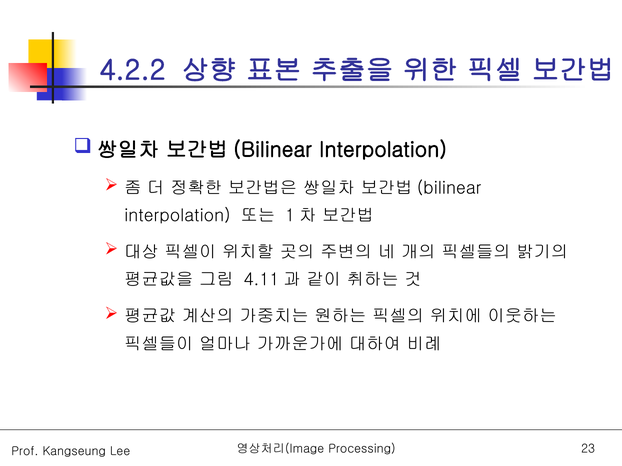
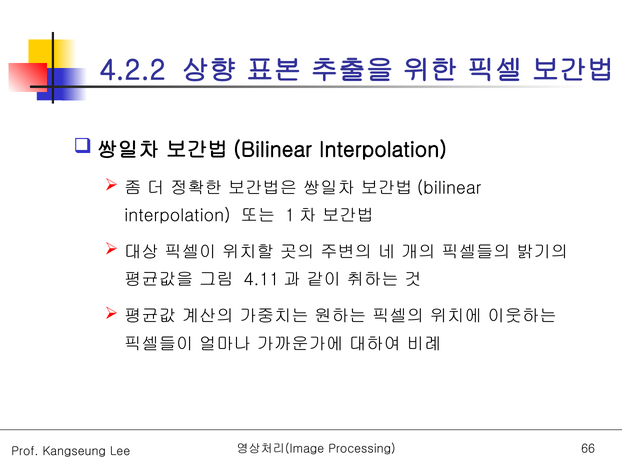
23: 23 -> 66 (588, 449)
